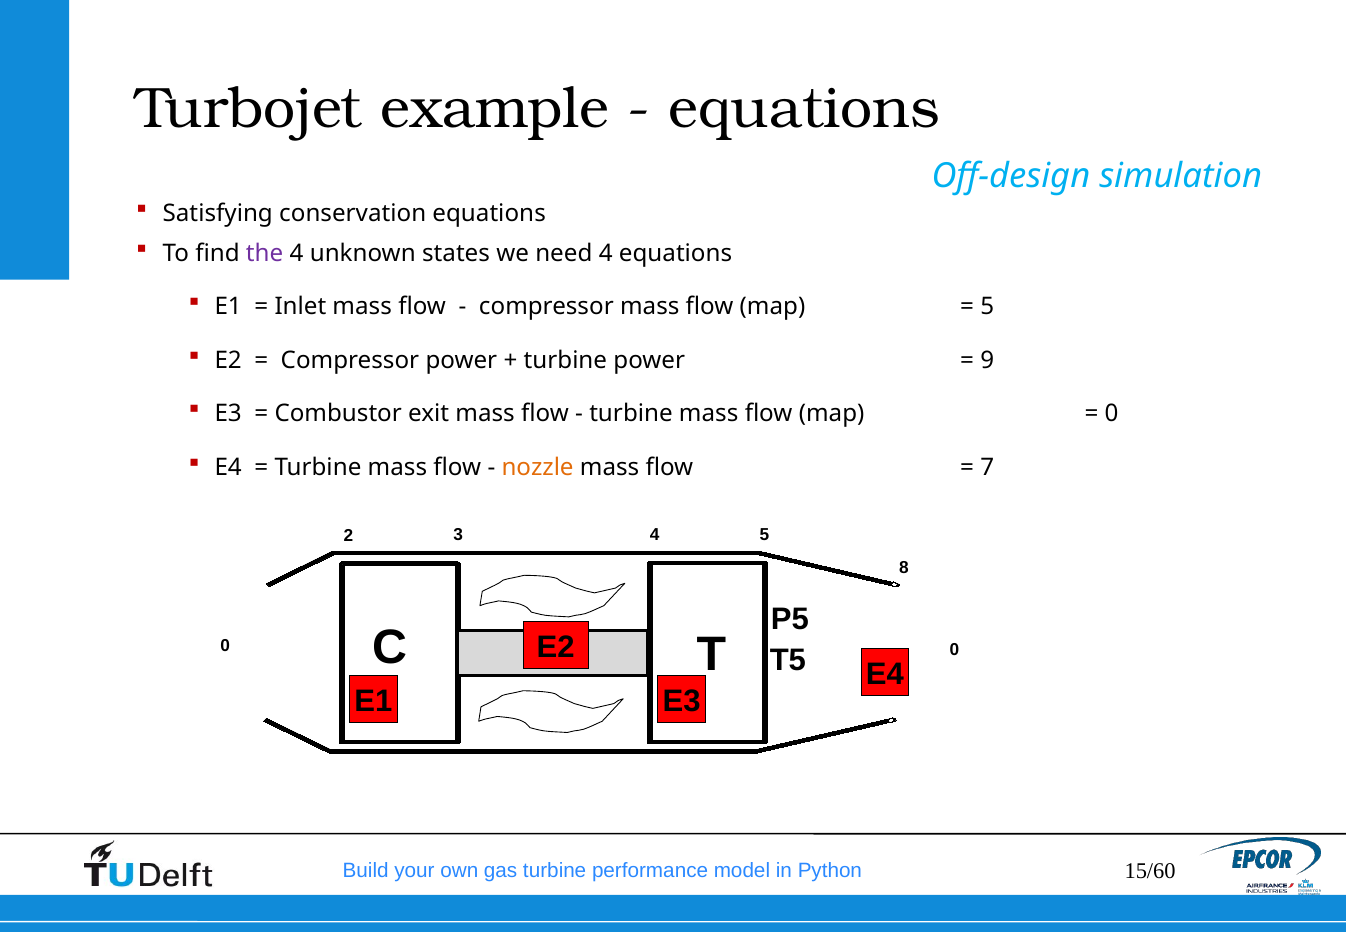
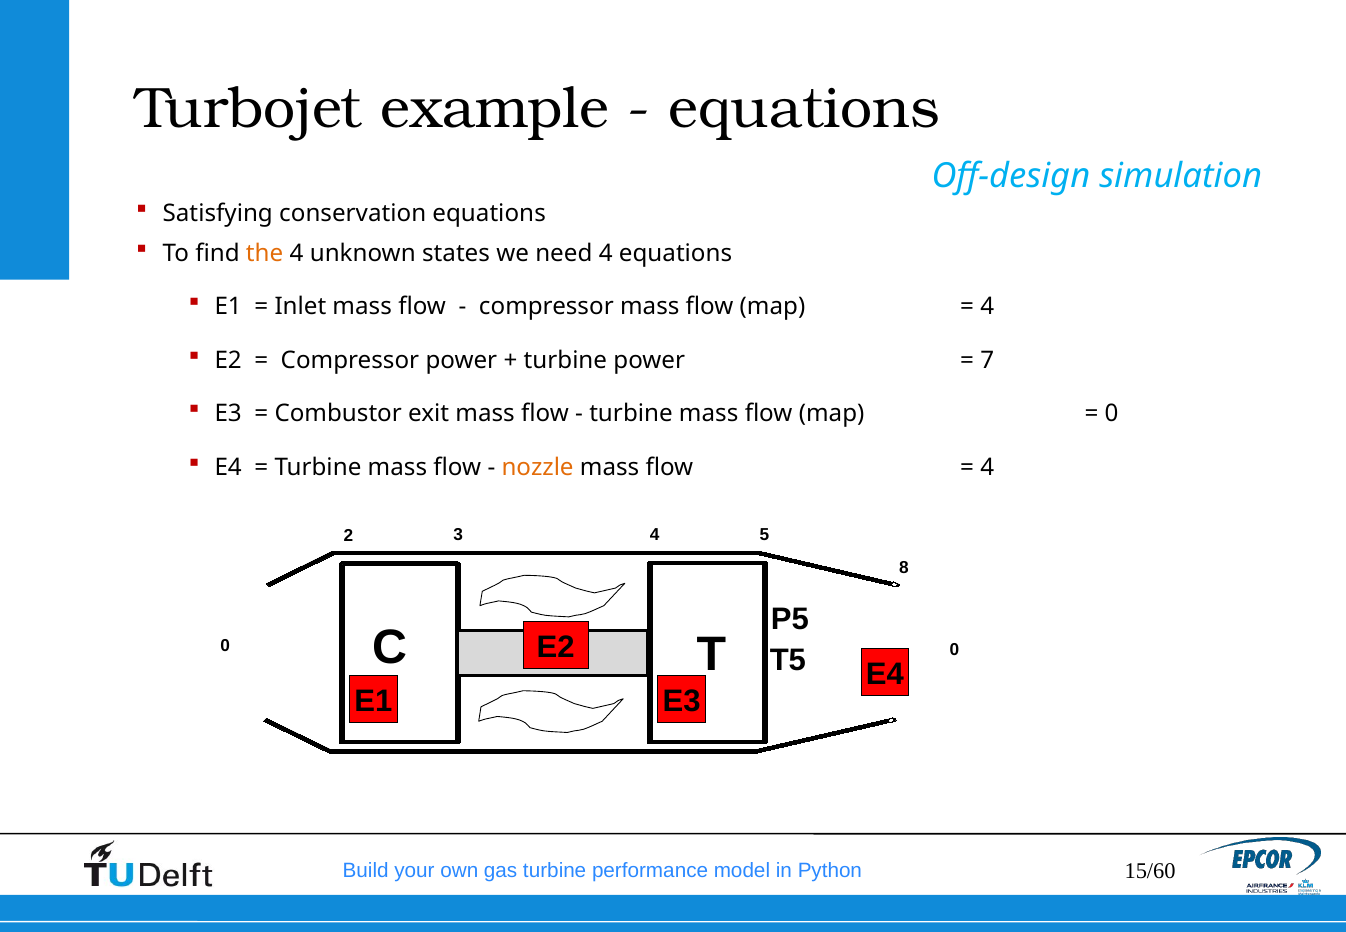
the colour: purple -> orange (265, 253)
5: 5 -> 4 (987, 307)
9: 9 -> 7 (987, 360)
7: 7 -> 4 (987, 467)
